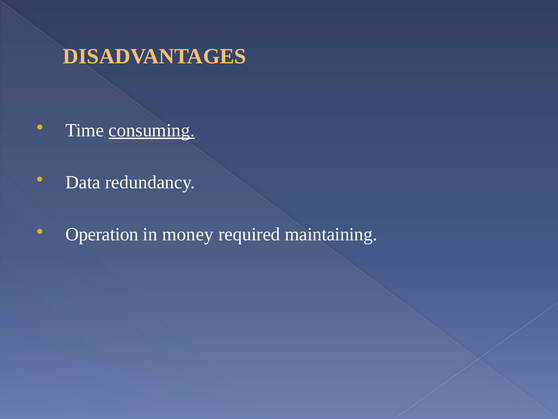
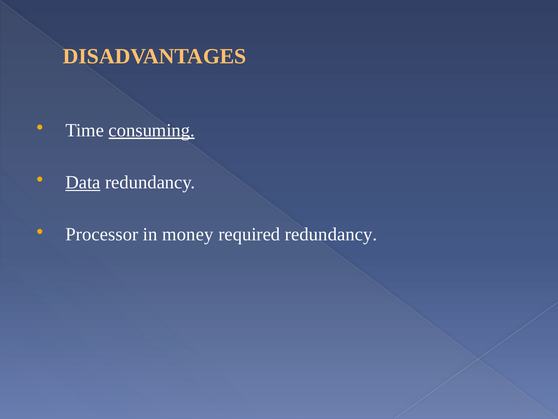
Data underline: none -> present (83, 182)
Operation: Operation -> Processor (102, 234)
required maintaining: maintaining -> redundancy (331, 234)
